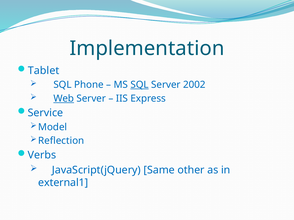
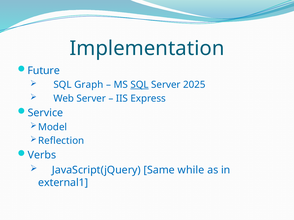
Tablet: Tablet -> Future (44, 71)
Phone: Phone -> Graph (89, 85)
2002: 2002 -> 2025 (194, 85)
Web underline: present -> none (64, 99)
other: other -> while (191, 170)
